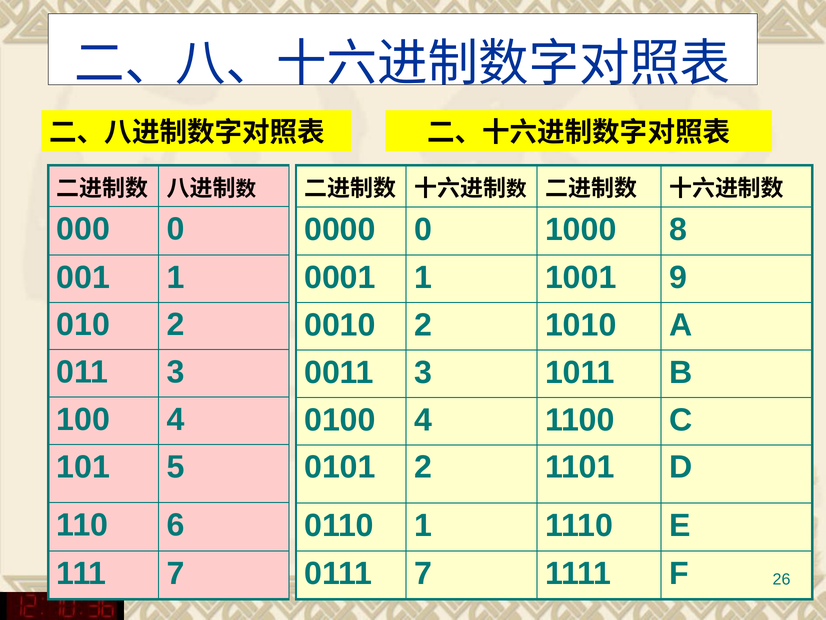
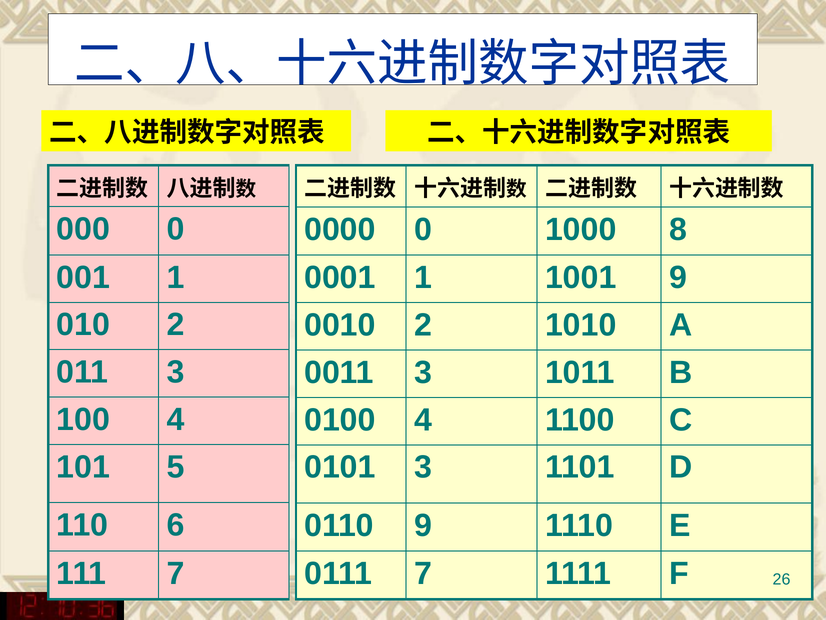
0101 2: 2 -> 3 (423, 467)
0110 1: 1 -> 9 (423, 525)
